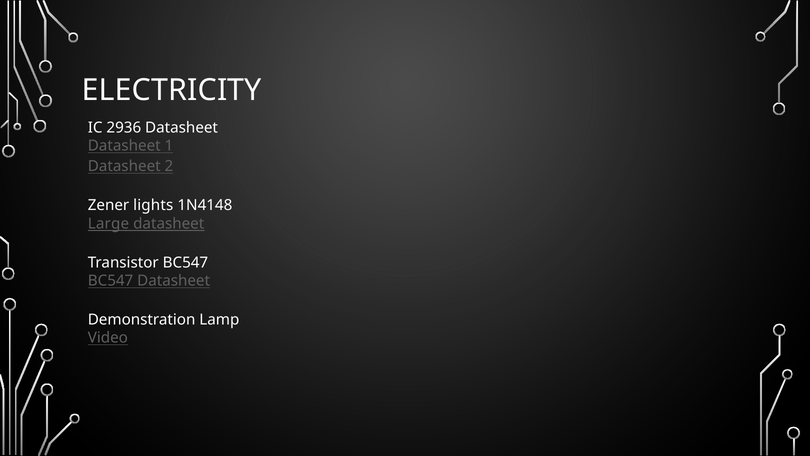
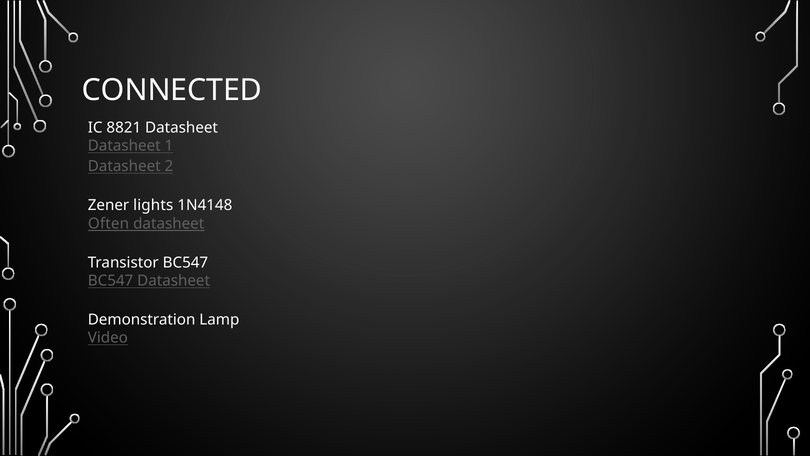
ELECTRICITY: ELECTRICITY -> CONNECTED (172, 90)
2936: 2936 -> 8821 (124, 127)
Large: Large -> Often (108, 223)
